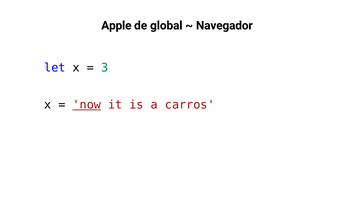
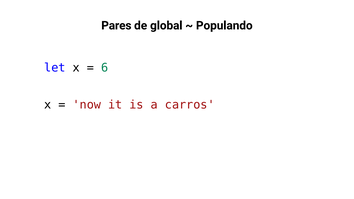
Apple: Apple -> Pares (116, 26)
Navegador: Navegador -> Populando (224, 26)
3: 3 -> 6 (105, 68)
now underline: present -> none (87, 105)
